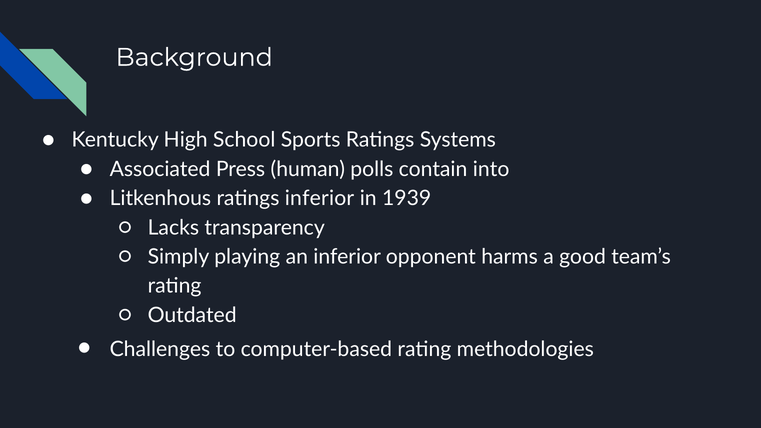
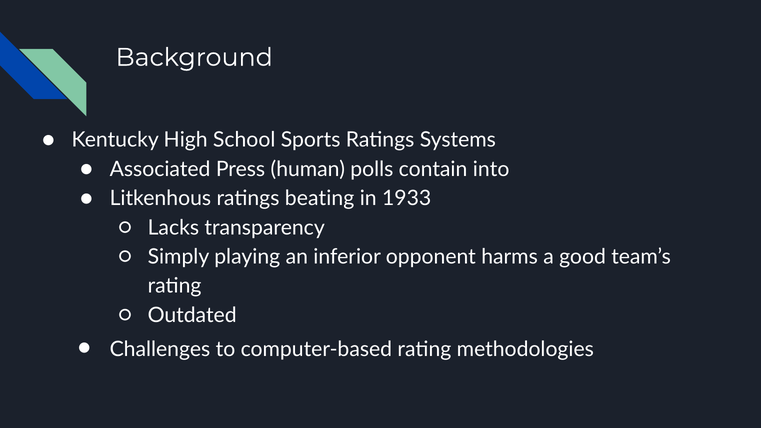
ratings inferior: inferior -> beating (320, 198)
1939: 1939 -> 1933 (407, 198)
